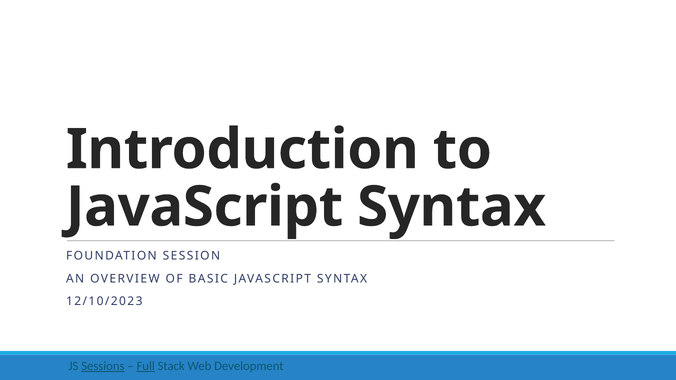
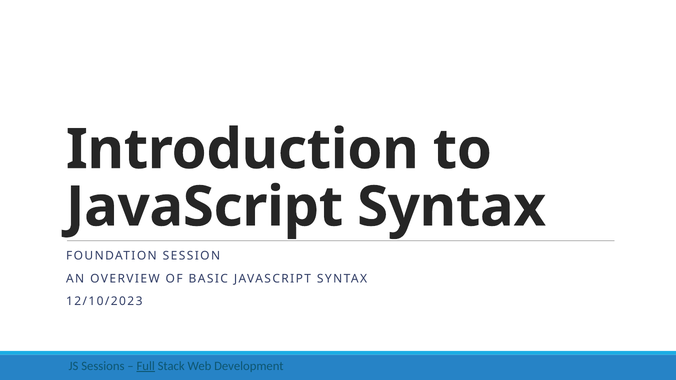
Sessions underline: present -> none (103, 366)
